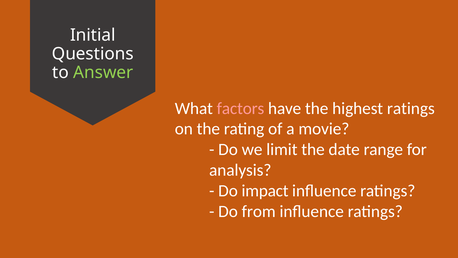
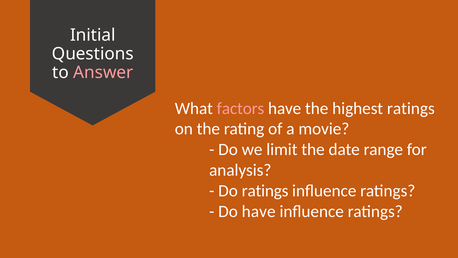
Answer colour: light green -> pink (103, 72)
Do impact: impact -> ratings (265, 191)
Do from: from -> have (259, 211)
